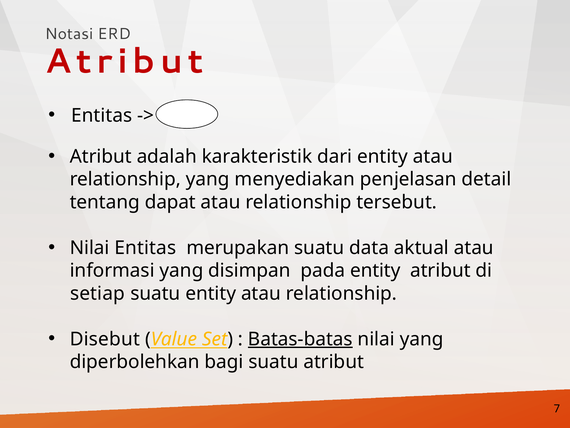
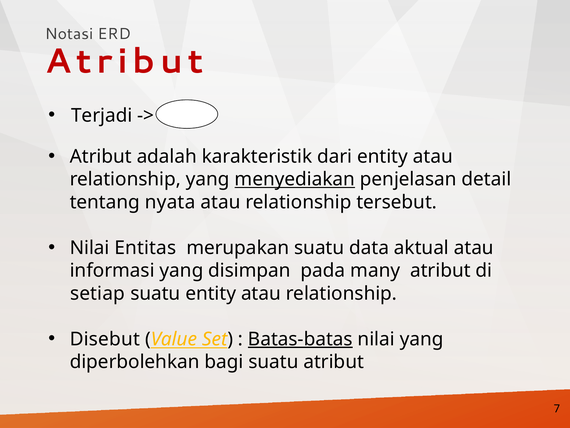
Entitas: Entitas -> Terjadi (102, 115)
menyediakan underline: none -> present (295, 179)
dapat: dapat -> nyata (170, 202)
pada entity: entity -> many (375, 270)
